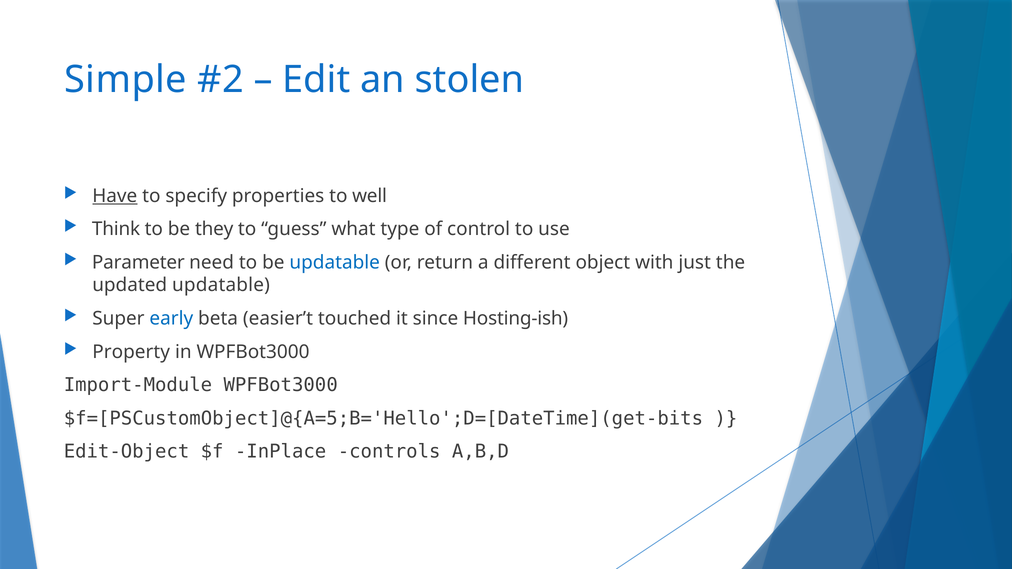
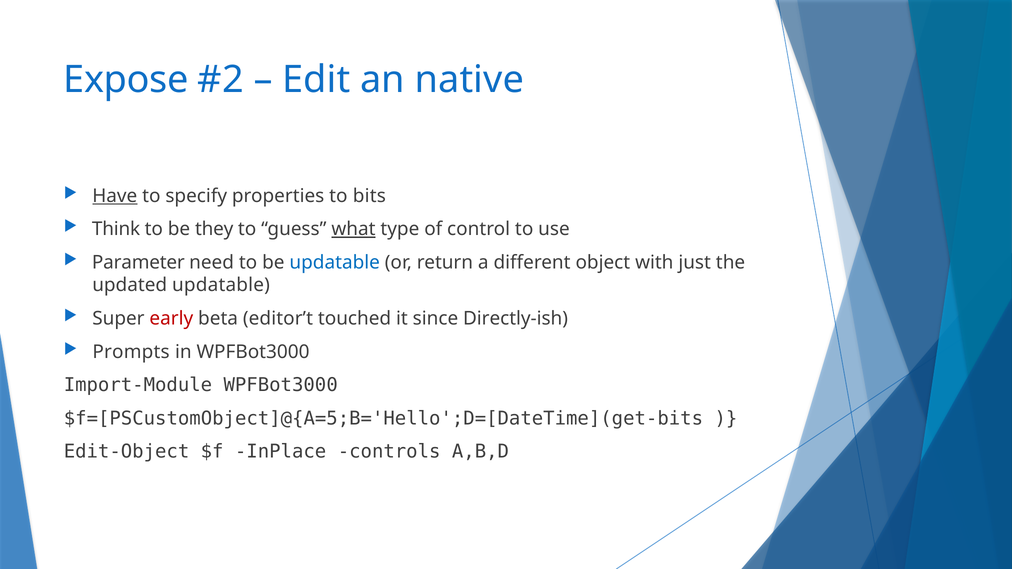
Simple: Simple -> Expose (126, 80)
stolen: stolen -> native (469, 80)
well: well -> bits (369, 196)
what underline: none -> present (353, 229)
early colour: blue -> red (171, 319)
easier’t: easier’t -> editor’t (278, 319)
Hosting-ish: Hosting-ish -> Directly-ish (516, 319)
Property: Property -> Prompts (131, 352)
